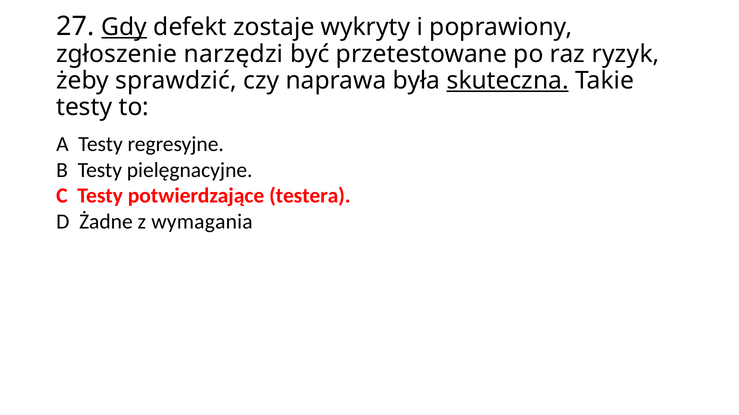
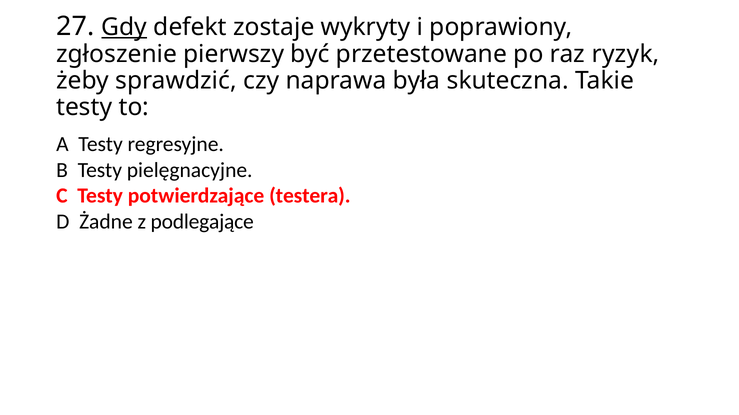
narzędzi: narzędzi -> pierwszy (234, 54)
skuteczna underline: present -> none (508, 81)
wymagania: wymagania -> podlegające (202, 222)
